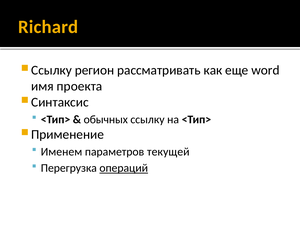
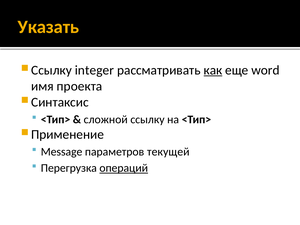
Richard: Richard -> Указать (48, 27)
регион: регион -> integer (94, 70)
как underline: none -> present (213, 70)
обычных: обычных -> сложной (106, 119)
Именем: Именем -> Message (62, 152)
